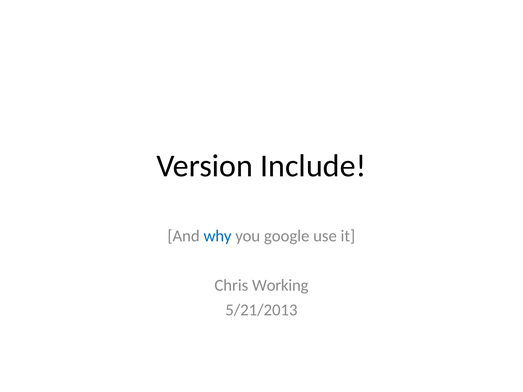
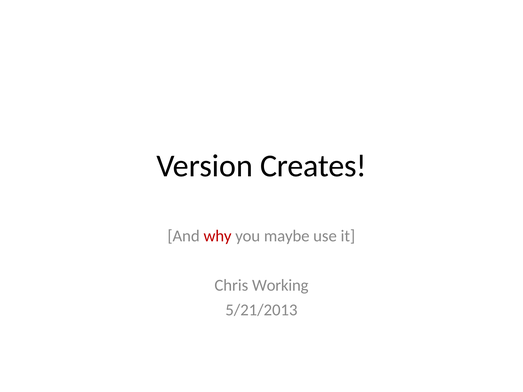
Include: Include -> Creates (313, 166)
why colour: blue -> red (218, 236)
google: google -> maybe (287, 236)
